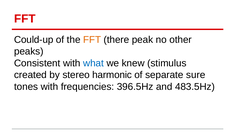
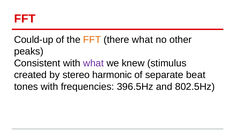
there peak: peak -> what (142, 40)
what colour: blue -> purple (93, 63)
sure: sure -> beat (196, 75)
483.5Hz: 483.5Hz -> 802.5Hz (195, 87)
